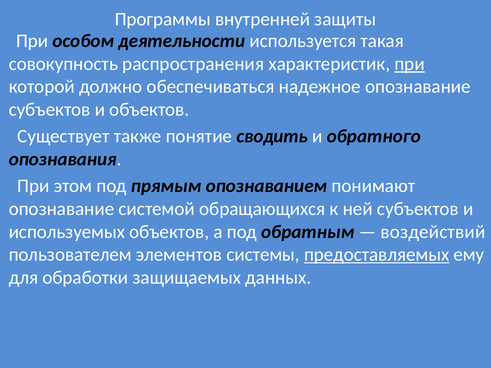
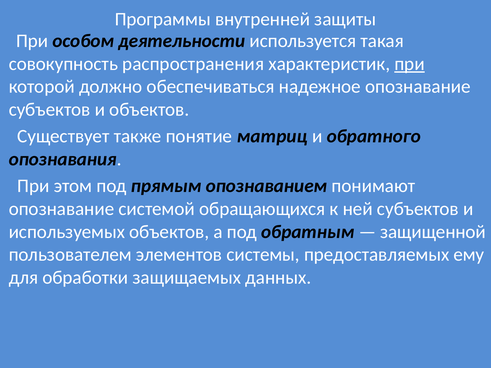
сводить: сводить -> матриц (272, 136)
воздействий: воздействий -> защищенной (433, 232)
предоставляемых underline: present -> none (377, 255)
